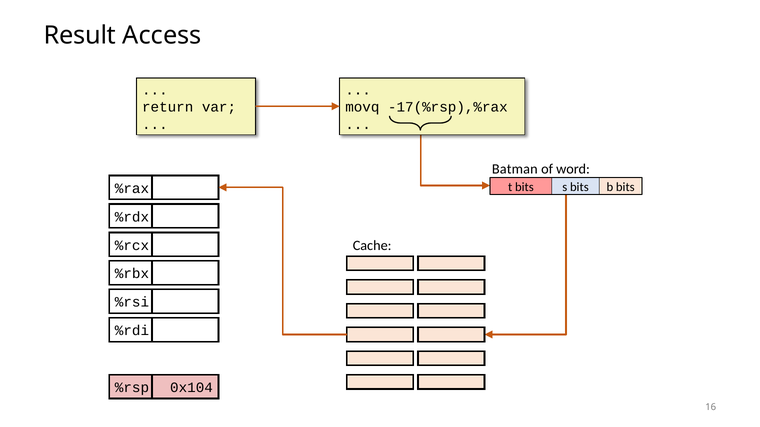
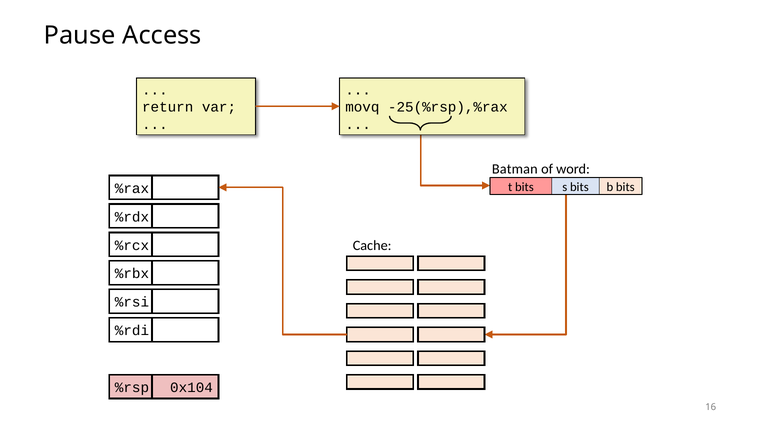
Result: Result -> Pause (80, 35)
-17(%rsp),%rax: -17(%rsp),%rax -> -25(%rsp),%rax (448, 107)
